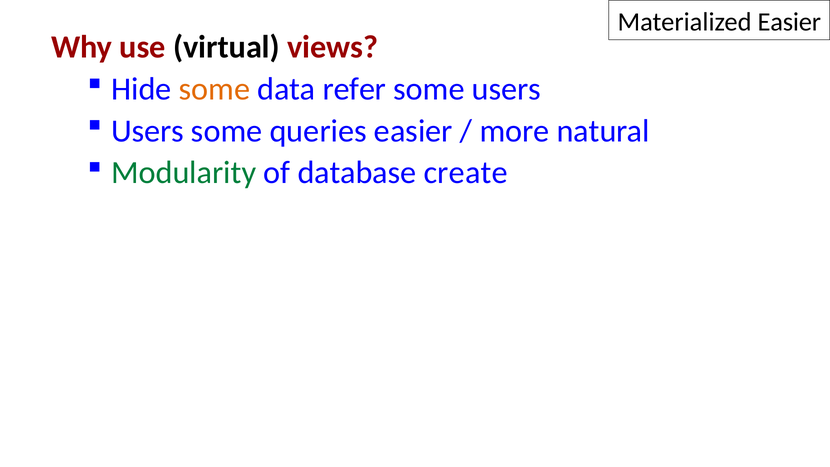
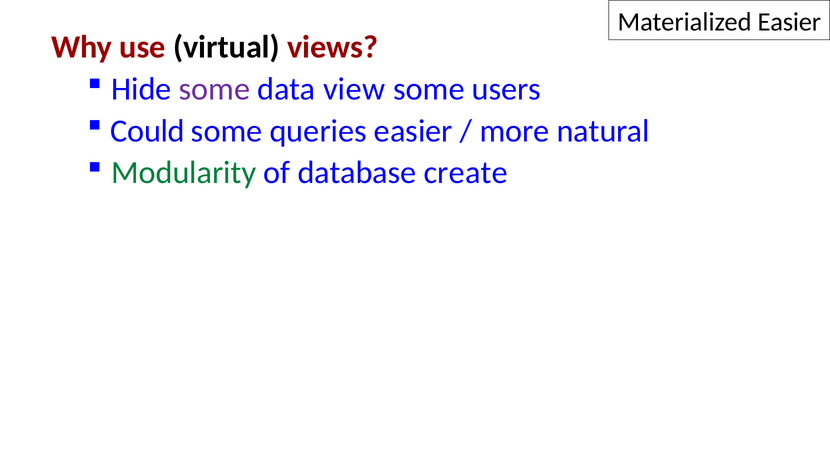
some colour: orange -> purple (214, 89)
refer: refer -> view (354, 89)
Users: Users -> Could (148, 131)
